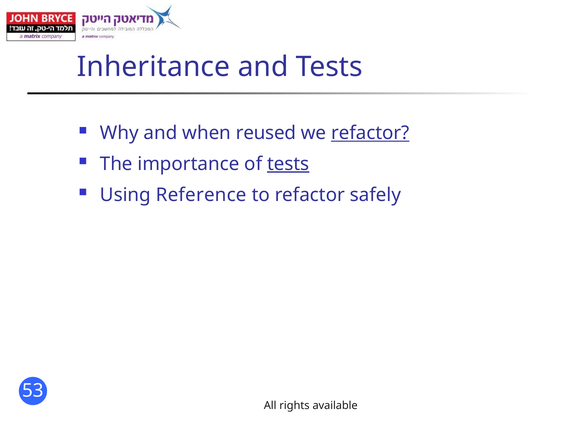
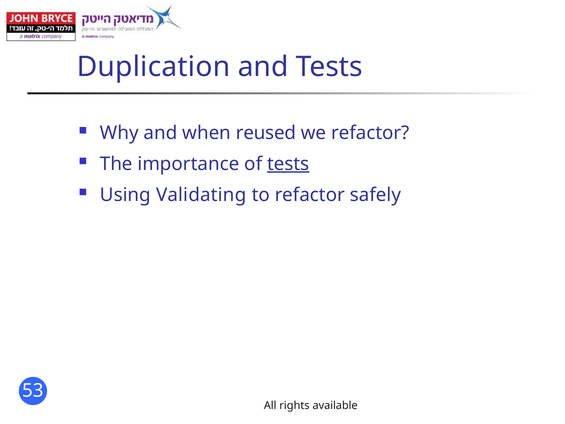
Inheritance: Inheritance -> Duplication (153, 67)
refactor underline: present -> none (370, 133)
Reference: Reference -> Validating (201, 195)
